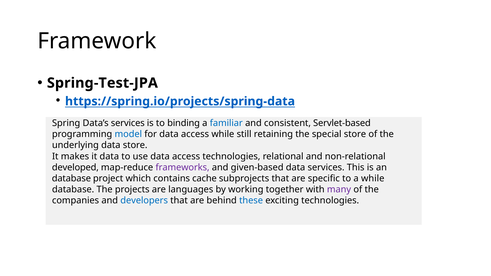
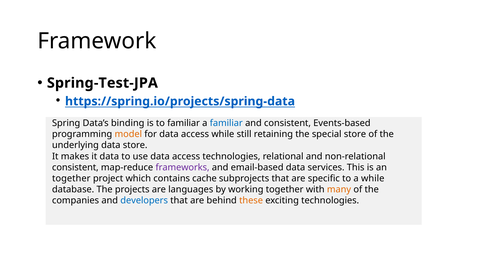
Data’s services: services -> binding (128, 123)
to binding: binding -> familiar (184, 123)
Servlet-based: Servlet-based -> Events-based (342, 123)
model colour: blue -> orange (128, 134)
developed: developed -> consistent (75, 167)
given-based: given-based -> email-based (257, 167)
database: database -> together (71, 179)
many colour: purple -> orange (339, 190)
these colour: blue -> orange (251, 201)
